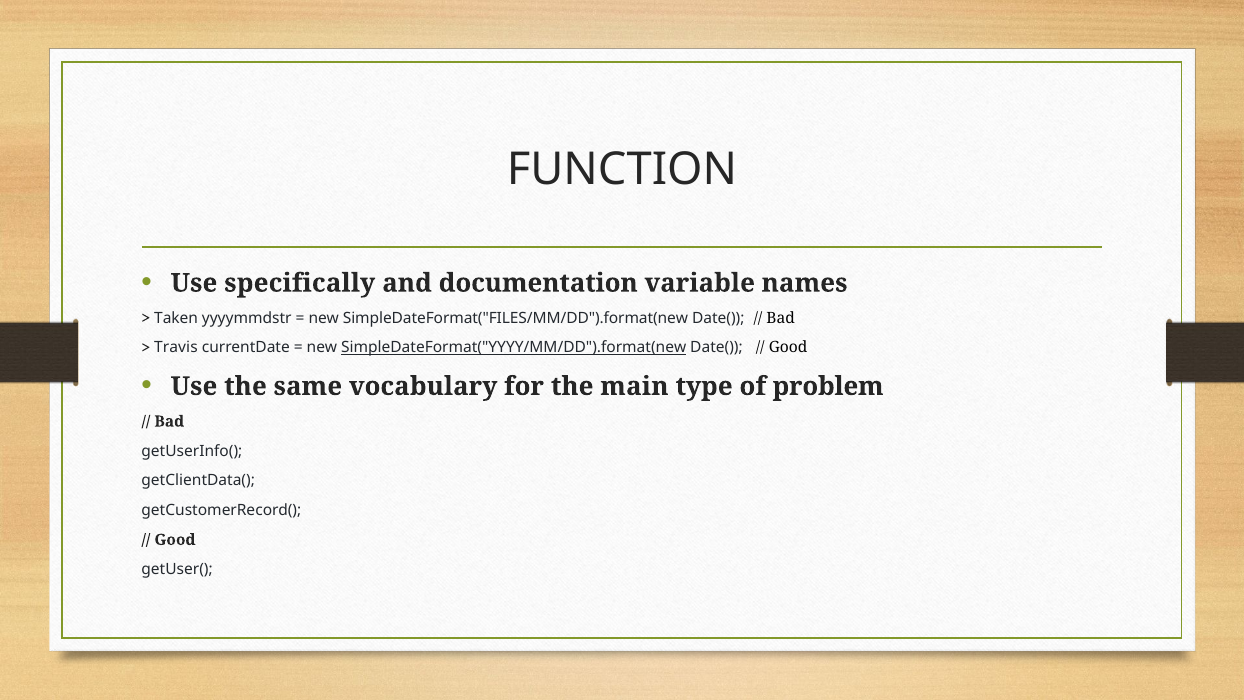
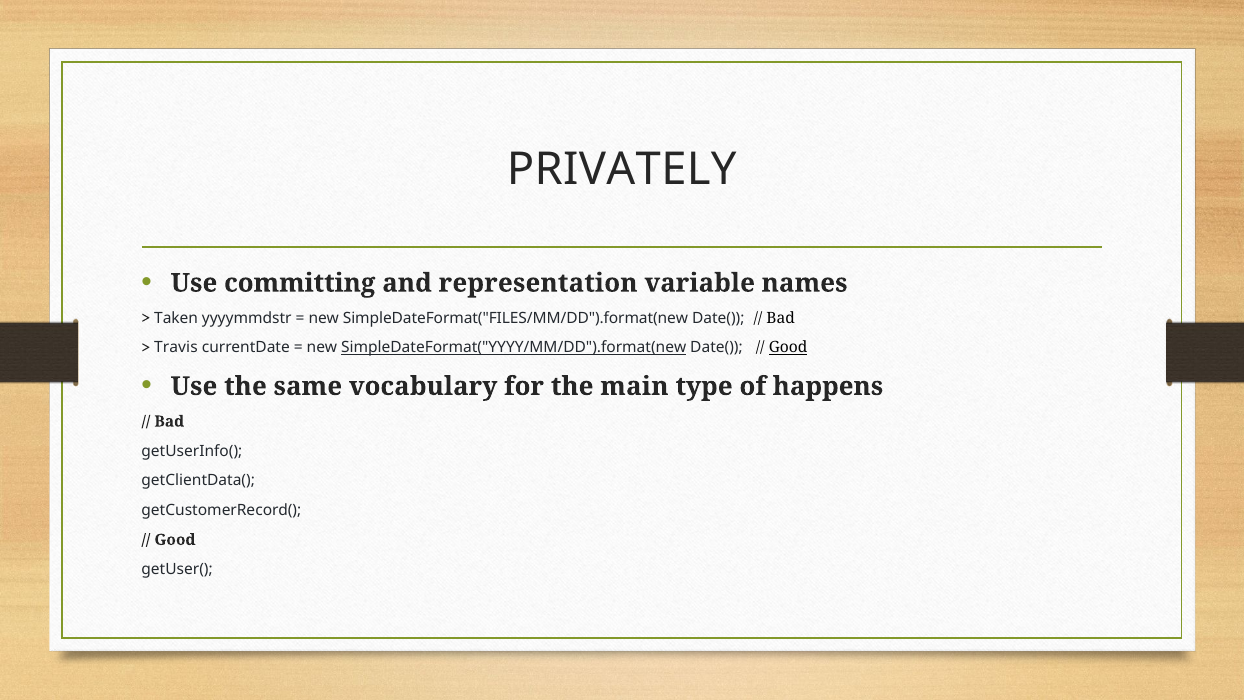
FUNCTION: FUNCTION -> PRIVATELY (622, 170)
specifically: specifically -> committing (300, 283)
documentation: documentation -> representation (538, 283)
Good underline: none -> present (788, 348)
problem: problem -> happens (828, 386)
